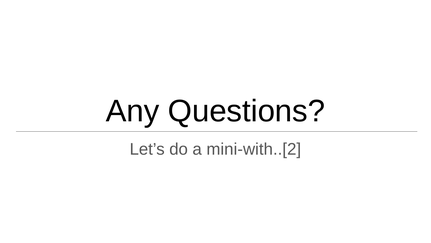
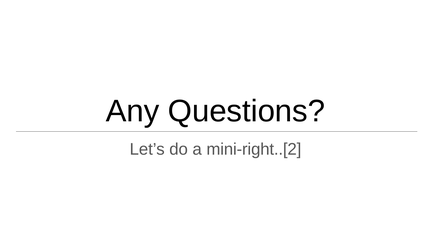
mini-with..[2: mini-with..[2 -> mini-right..[2 (254, 149)
